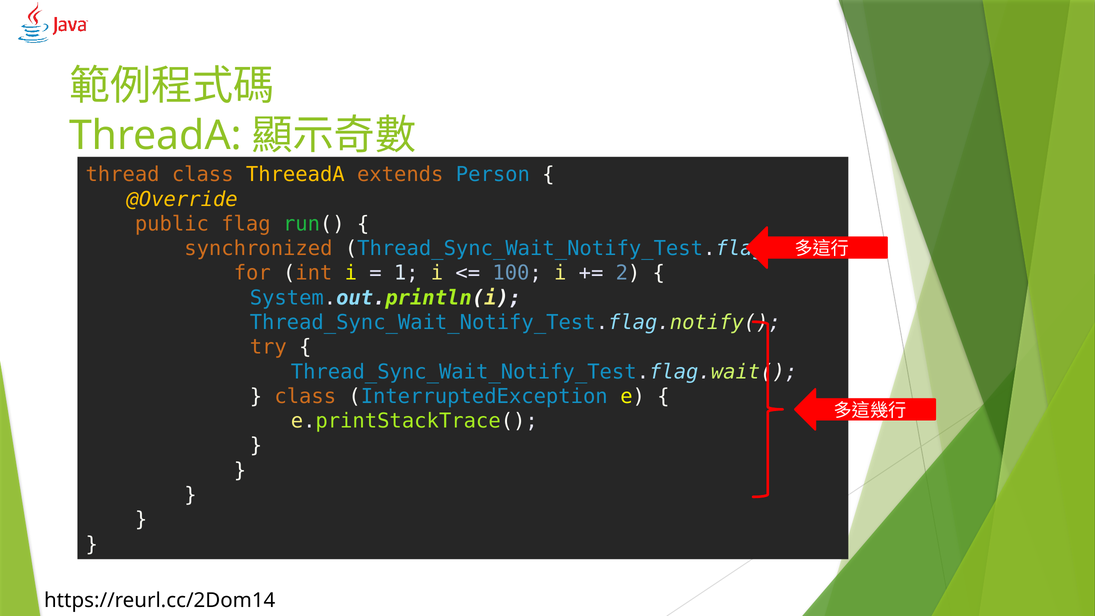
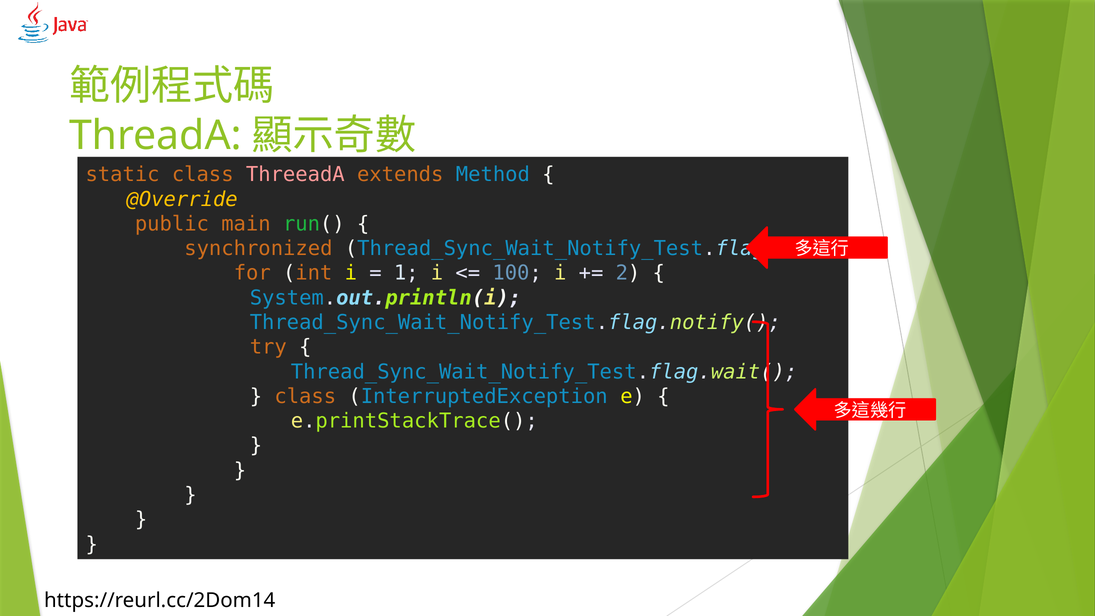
thread: thread -> static (123, 175)
ThreeadA colour: yellow -> pink (295, 175)
Person: Person -> Method (493, 175)
flag: flag -> main (246, 224)
